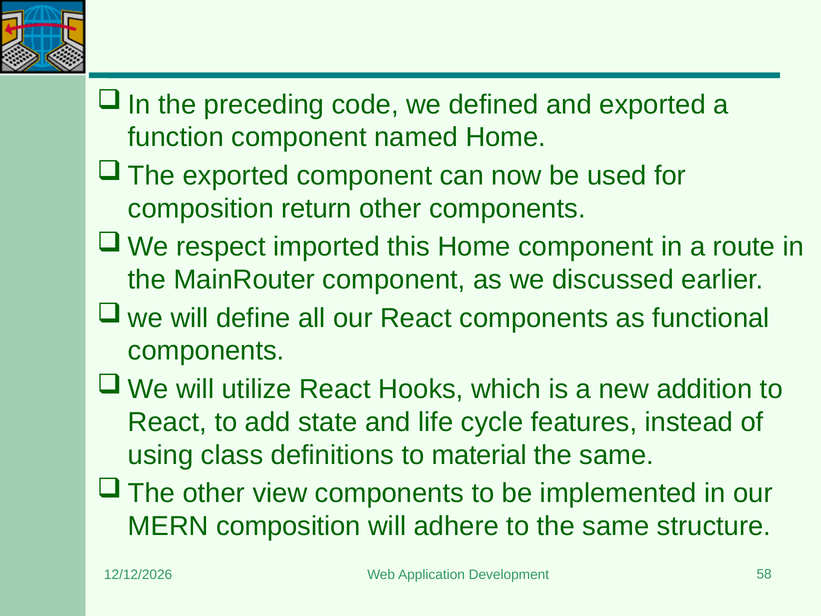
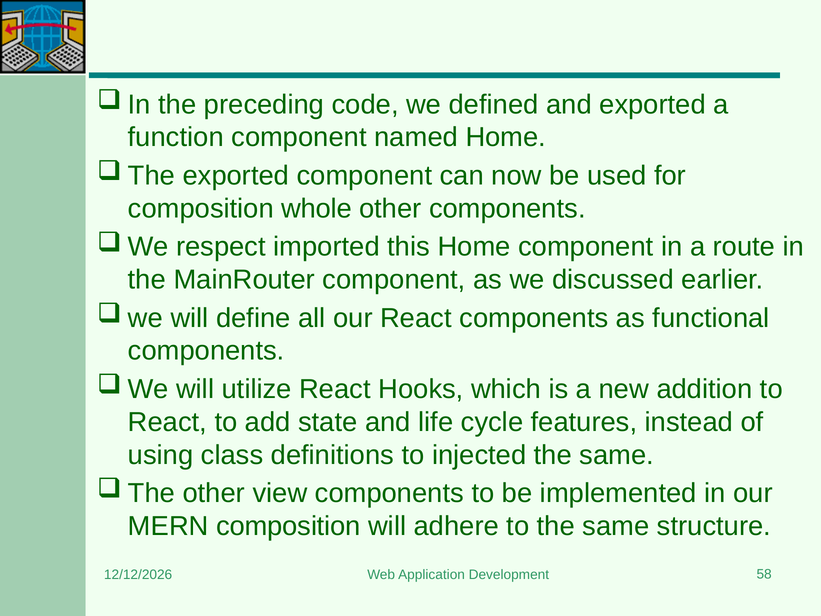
return: return -> whole (317, 209)
material: material -> injected (479, 455)
